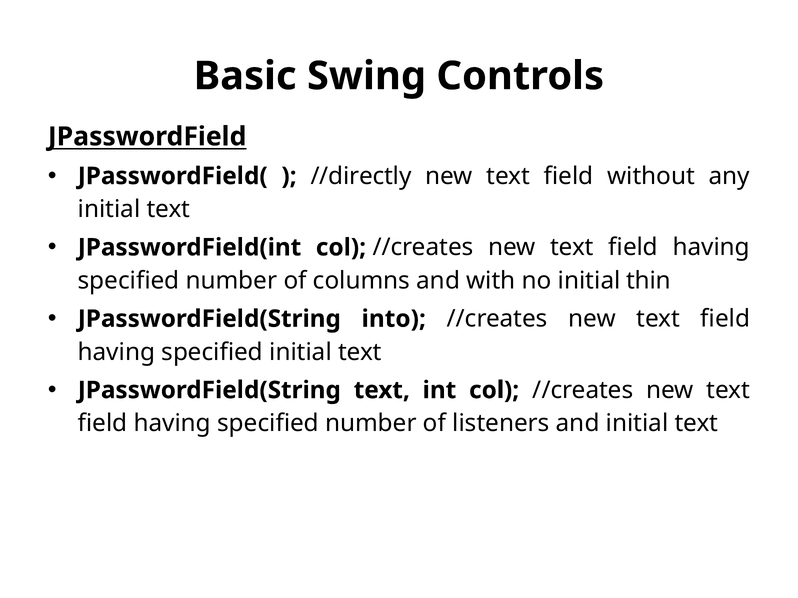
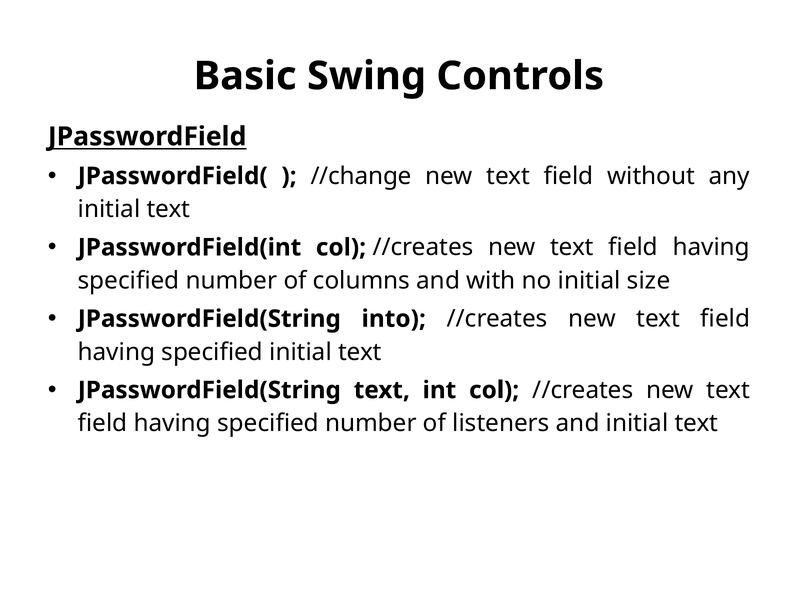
//directly: //directly -> //change (361, 176)
thin: thin -> size (648, 281)
